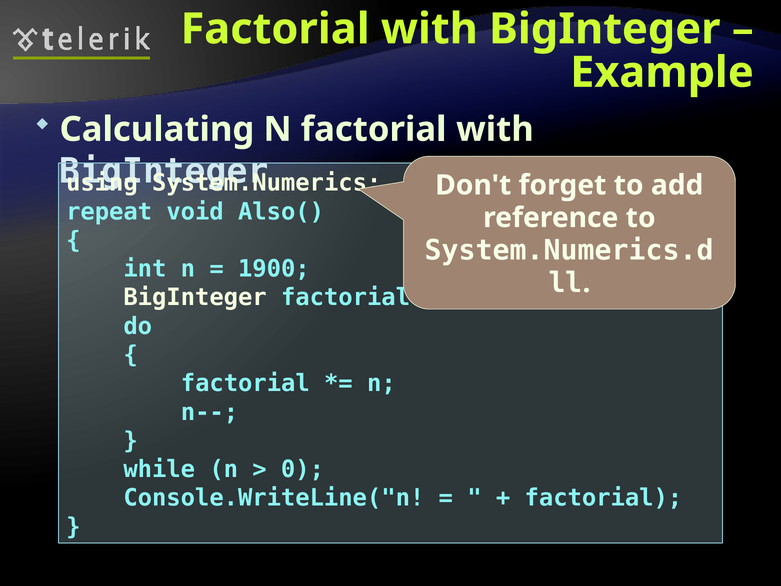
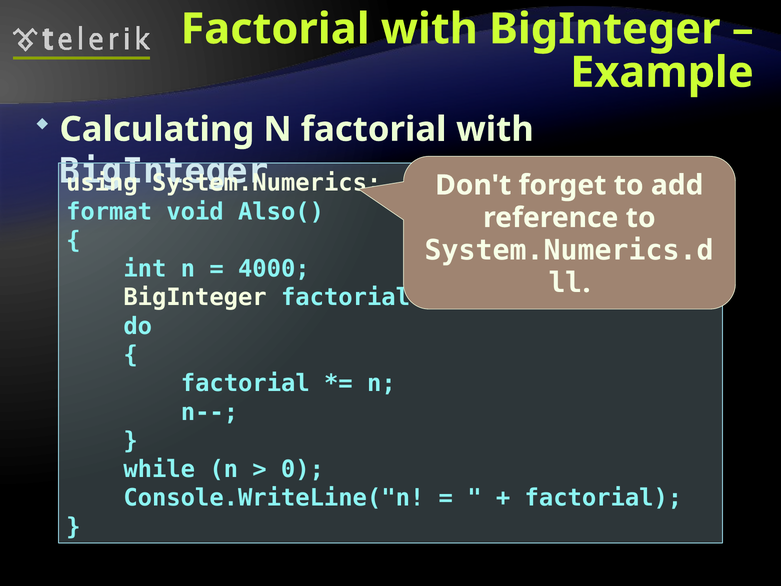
repeat: repeat -> format (109, 212)
1900: 1900 -> 4000 (274, 269)
